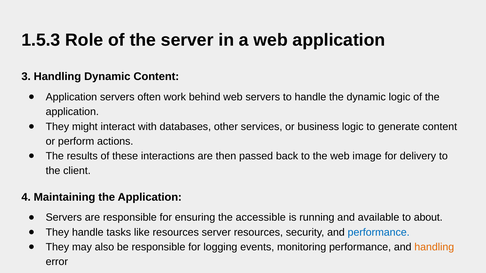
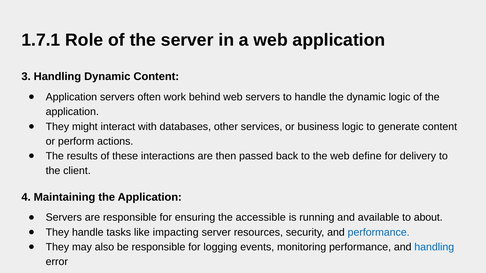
1.5.3: 1.5.3 -> 1.7.1 (41, 40)
image: image -> define (367, 156)
like resources: resources -> impacting (176, 233)
handling colour: orange -> blue (434, 247)
